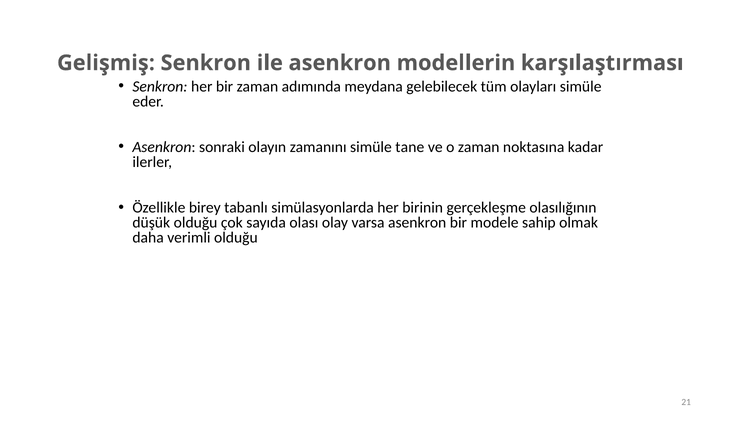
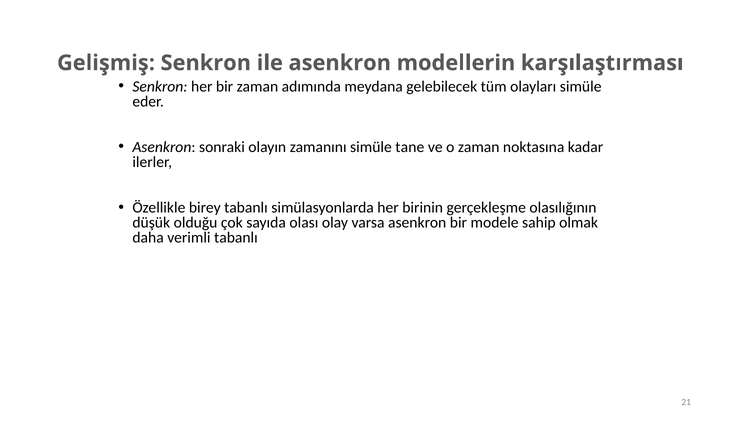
verimli olduğu: olduğu -> tabanlı (236, 238)
